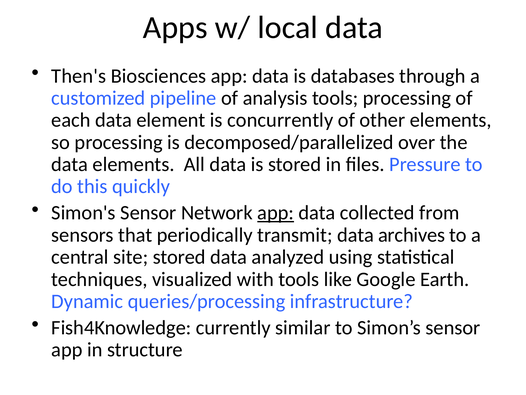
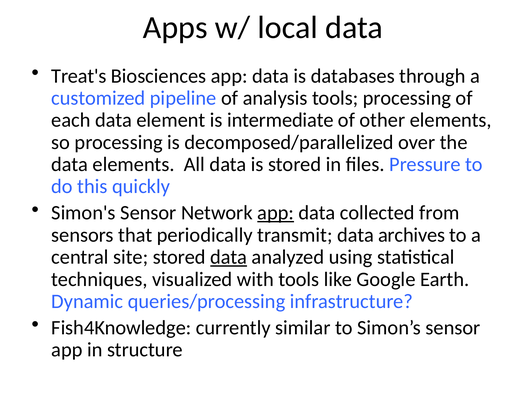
Then's: Then's -> Treat's (79, 76)
concurrently: concurrently -> intermediate (280, 120)
data underline: none -> present (229, 257)
